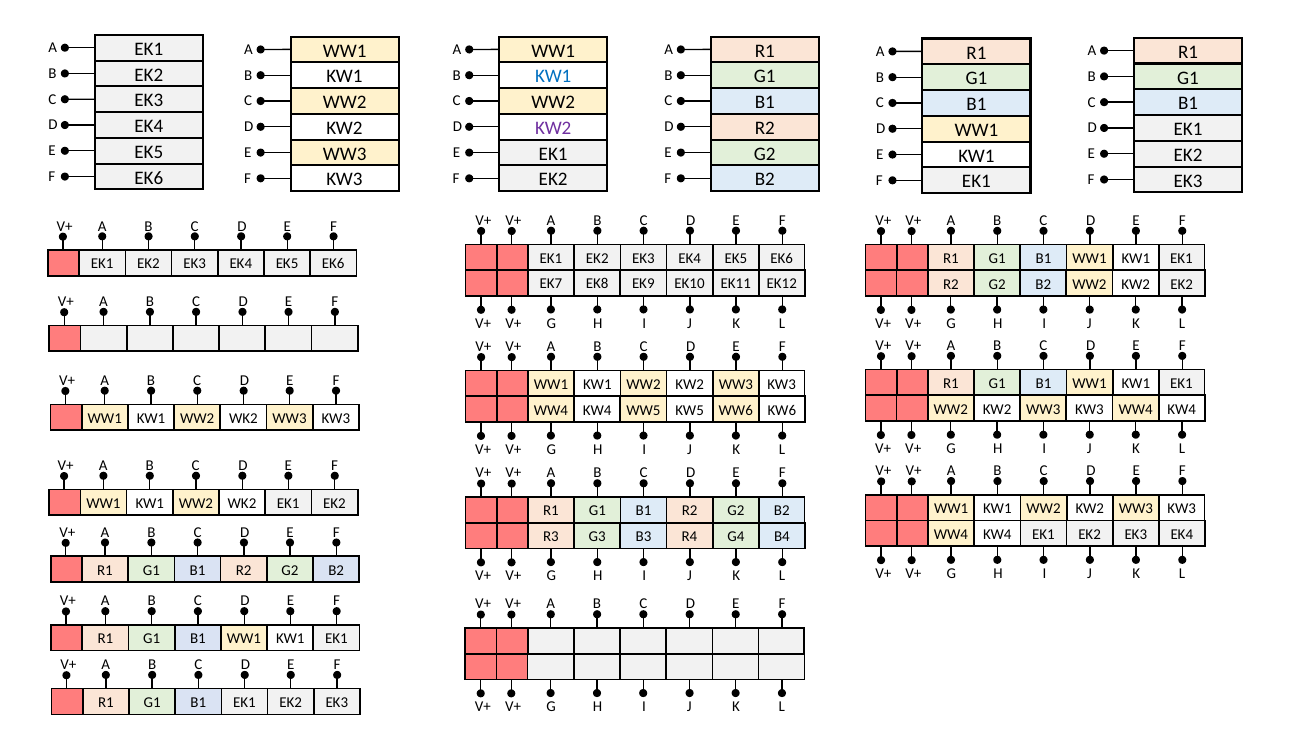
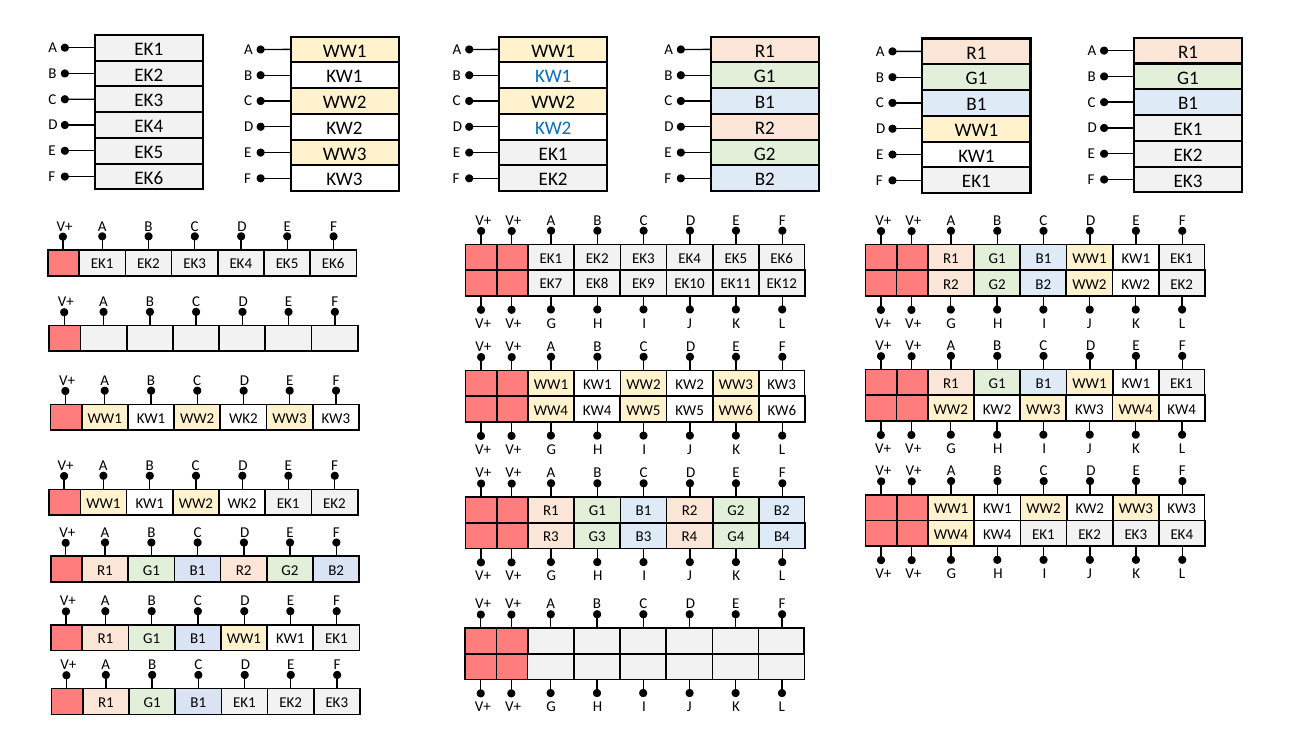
KW2 colour: purple -> blue (553, 128)
